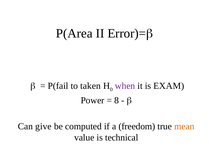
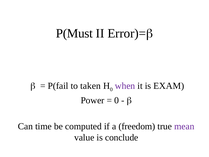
P(Area: P(Area -> P(Must (74, 33)
8: 8 -> 0 (117, 100)
give: give -> time (43, 126)
mean colour: orange -> purple (184, 126)
technical: technical -> conclude (122, 137)
